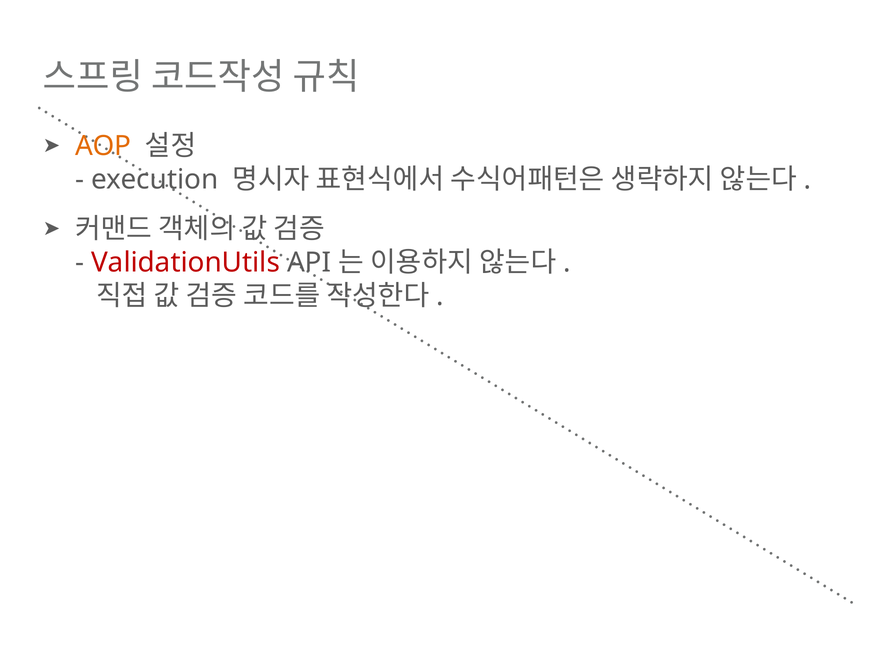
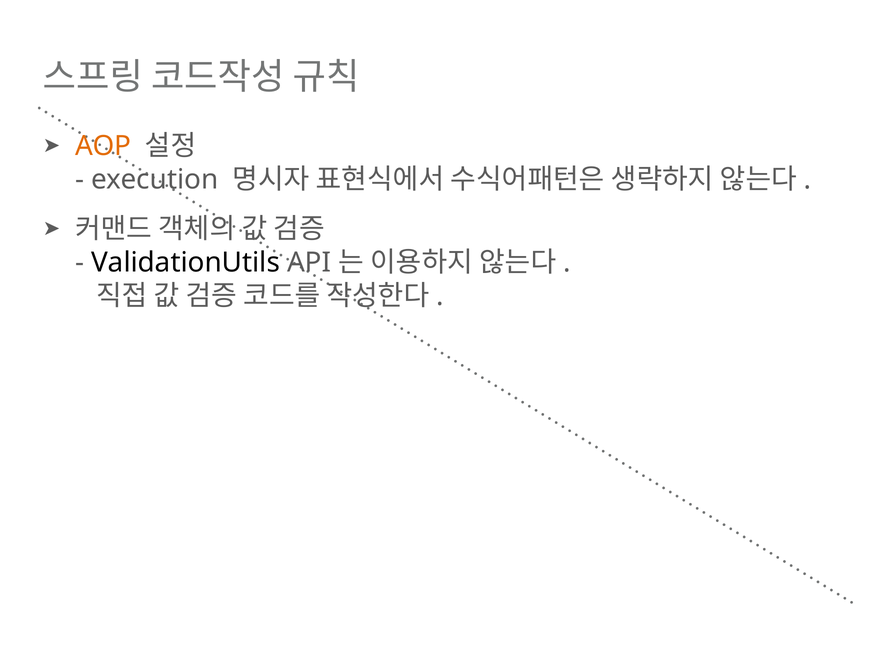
ValidationUtils colour: red -> black (186, 263)
